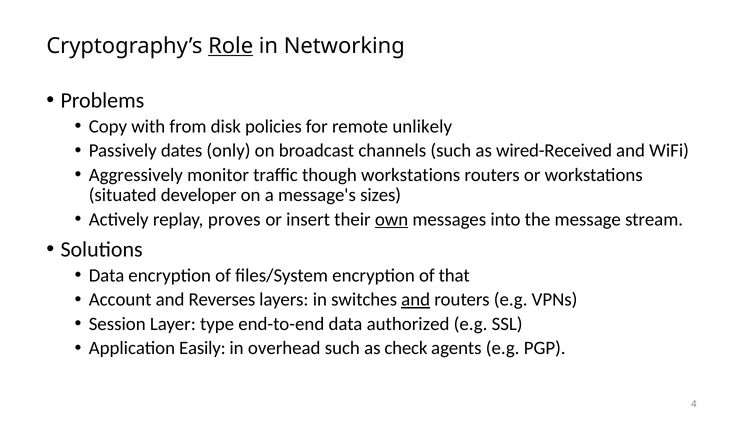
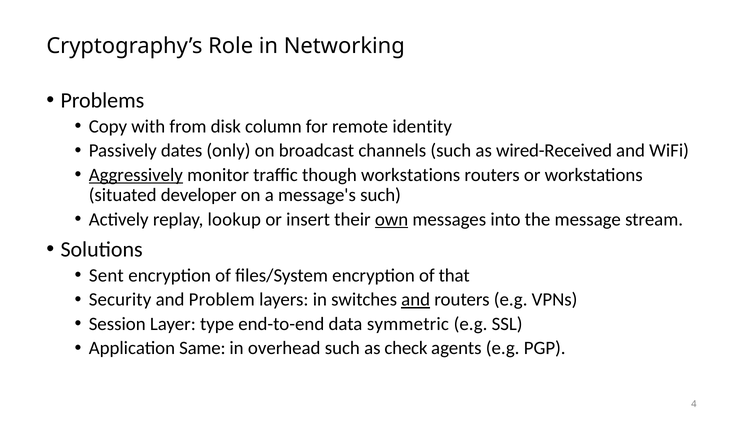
Role underline: present -> none (231, 46)
policies: policies -> column (273, 126)
unlikely: unlikely -> identity (422, 126)
Aggressively underline: none -> present (136, 175)
message's sizes: sizes -> such (381, 195)
proves: proves -> lookup (234, 220)
Data: Data -> Sent (106, 275)
Account: Account -> Security (120, 300)
Reverses: Reverses -> Problem (222, 300)
authorized: authorized -> symmetric (408, 324)
Easily: Easily -> Same (202, 348)
